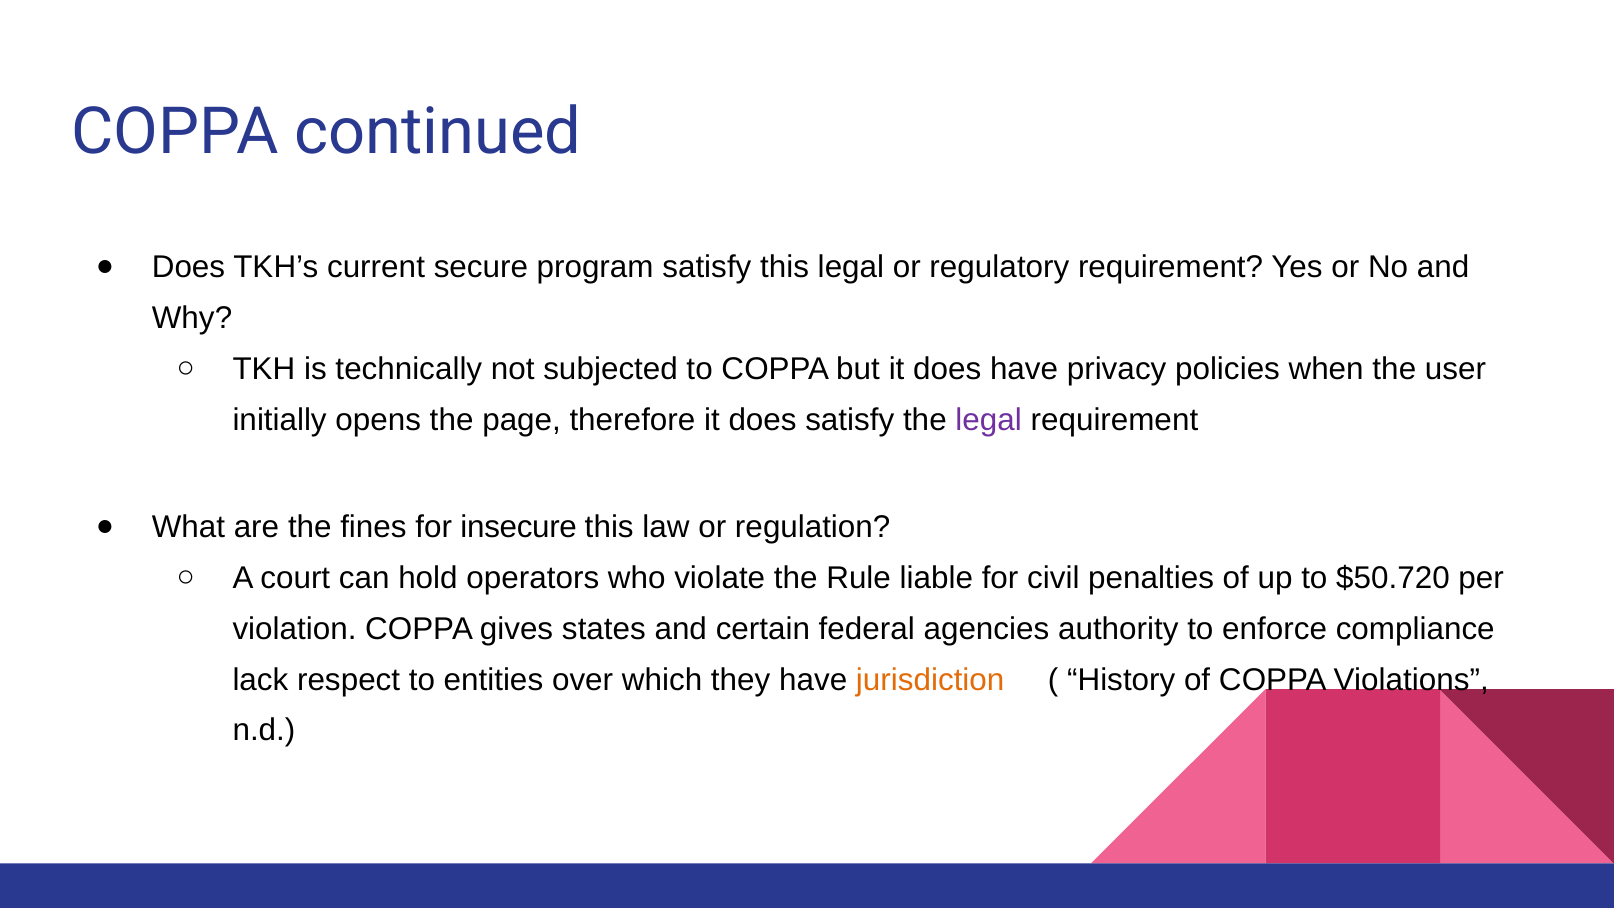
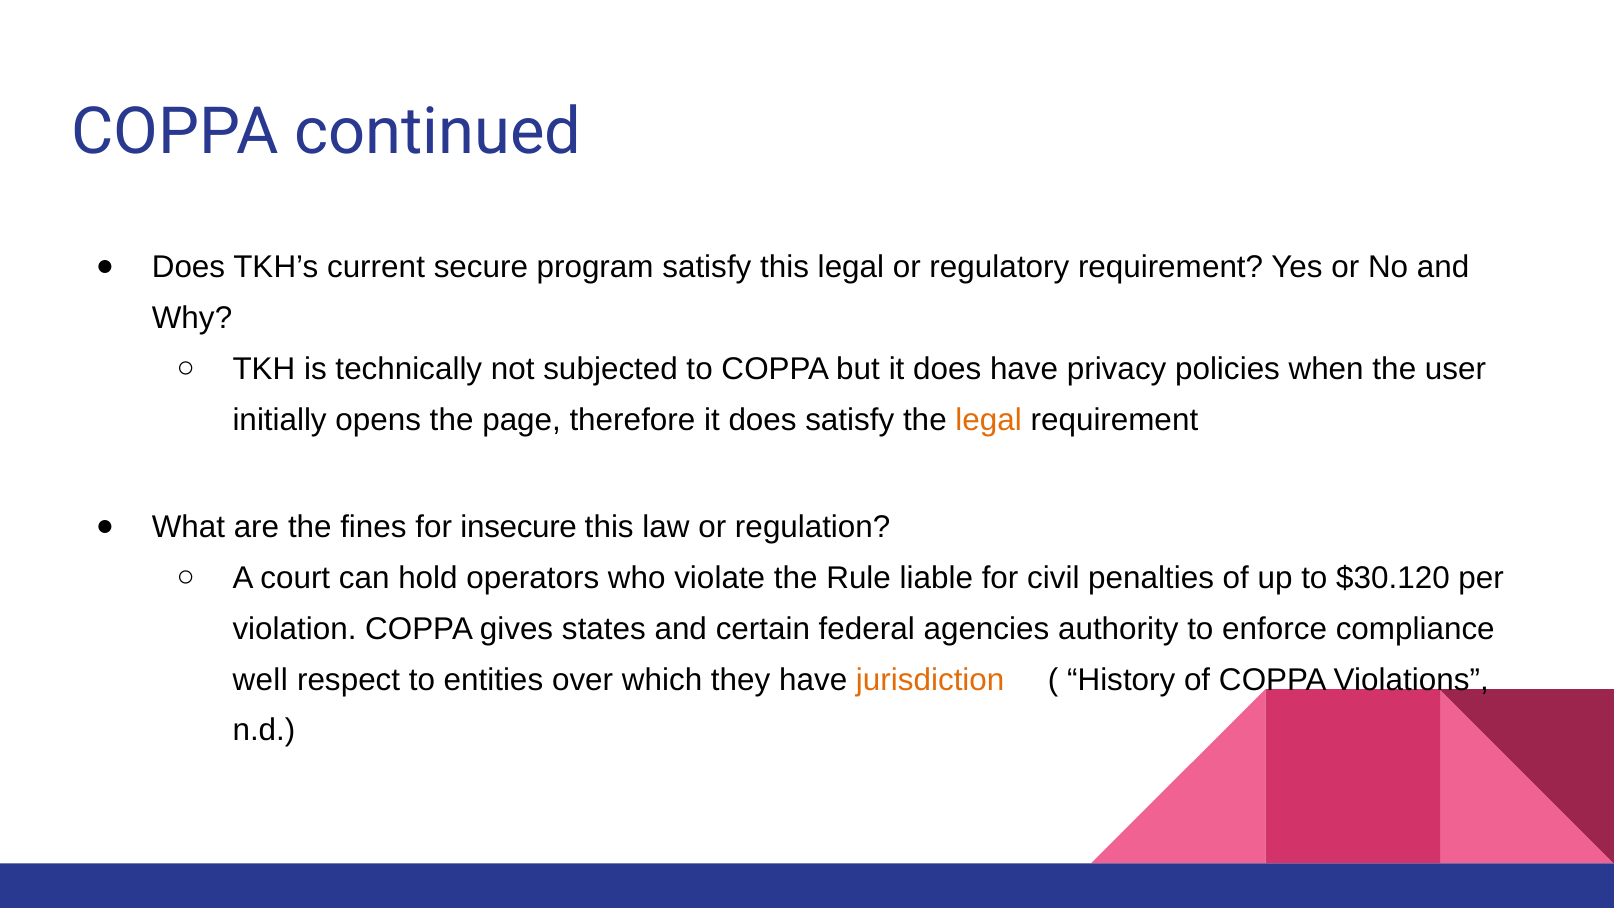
legal colour: purple -> orange (989, 420)
$50.720: $50.720 -> $30.120 (1393, 578)
lack: lack -> well (260, 680)
